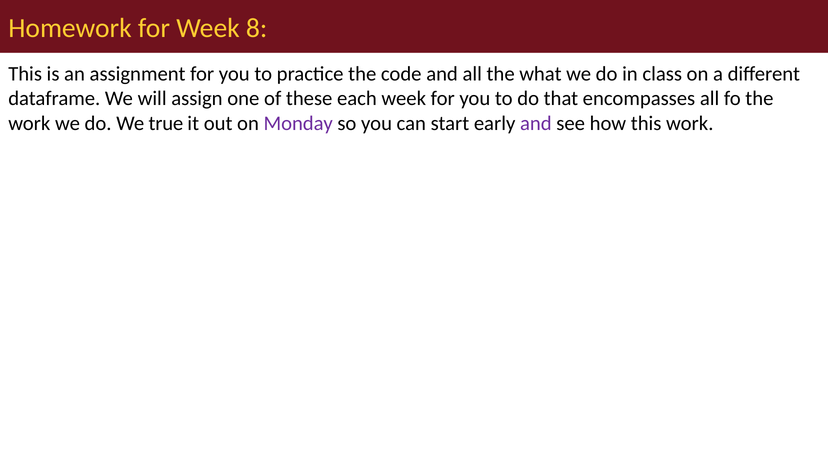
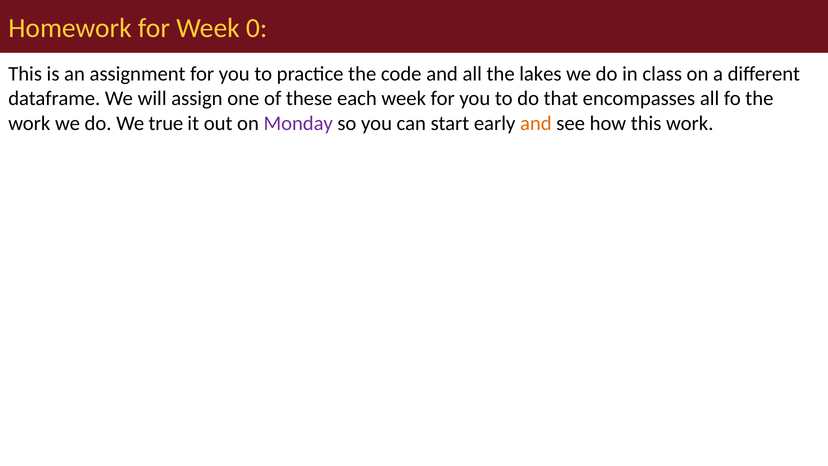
8: 8 -> 0 (257, 28)
what: what -> lakes (540, 74)
and colour: purple -> orange (536, 123)
